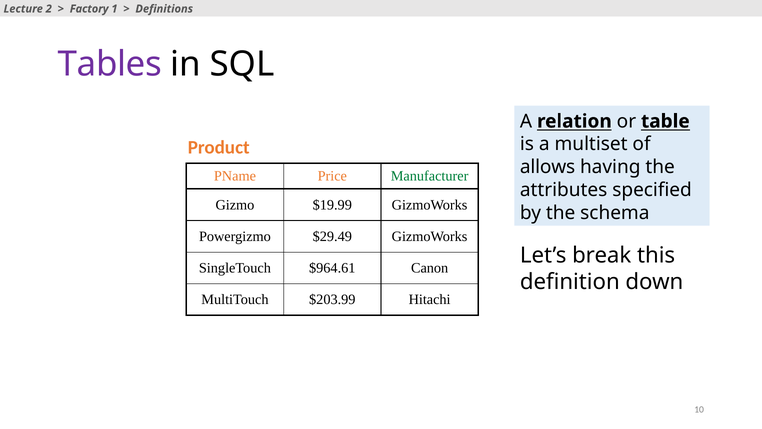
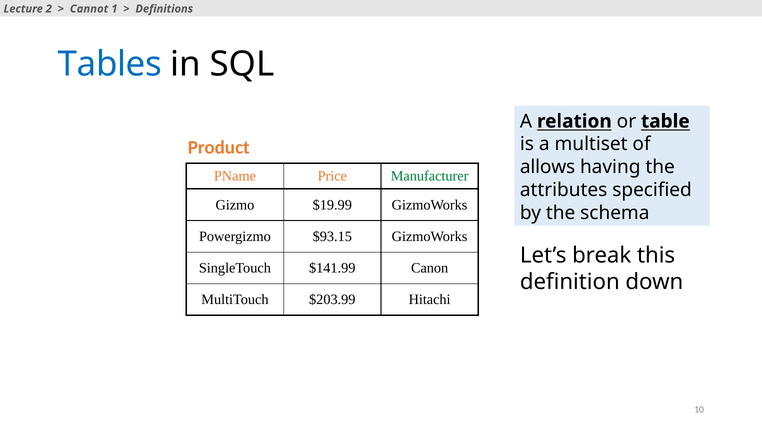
Factory: Factory -> Cannot (89, 9)
Tables colour: purple -> blue (110, 64)
$29.49: $29.49 -> $93.15 (332, 236)
$964.61: $964.61 -> $141.99 (332, 268)
